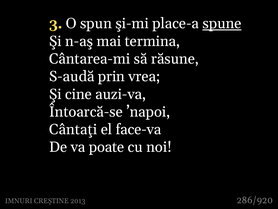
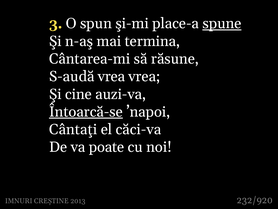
S-audă prin: prin -> vrea (111, 76)
Întoarcă-se underline: none -> present (86, 112)
face-va: face-va -> căci-va (138, 129)
286/920: 286/920 -> 232/920 (255, 200)
